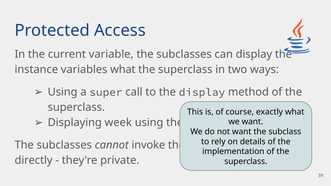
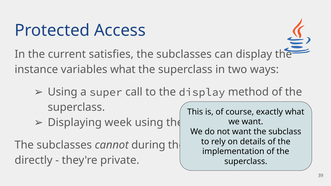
variable: variable -> satisfies (111, 54)
invoke: invoke -> during (148, 145)
